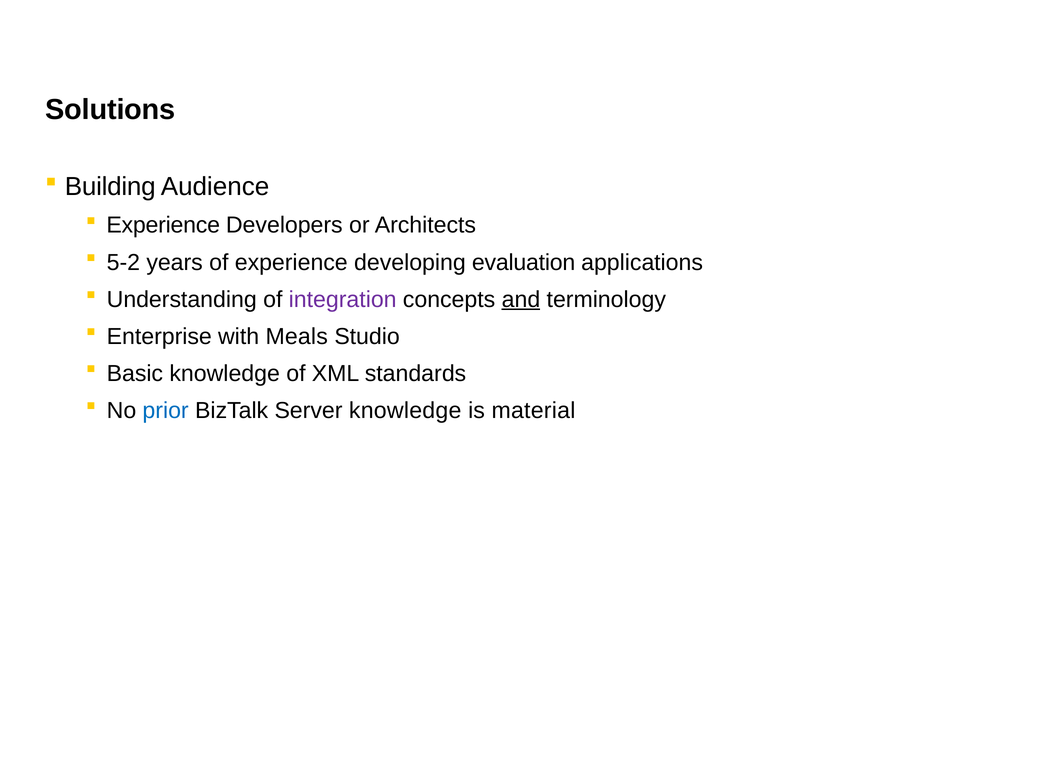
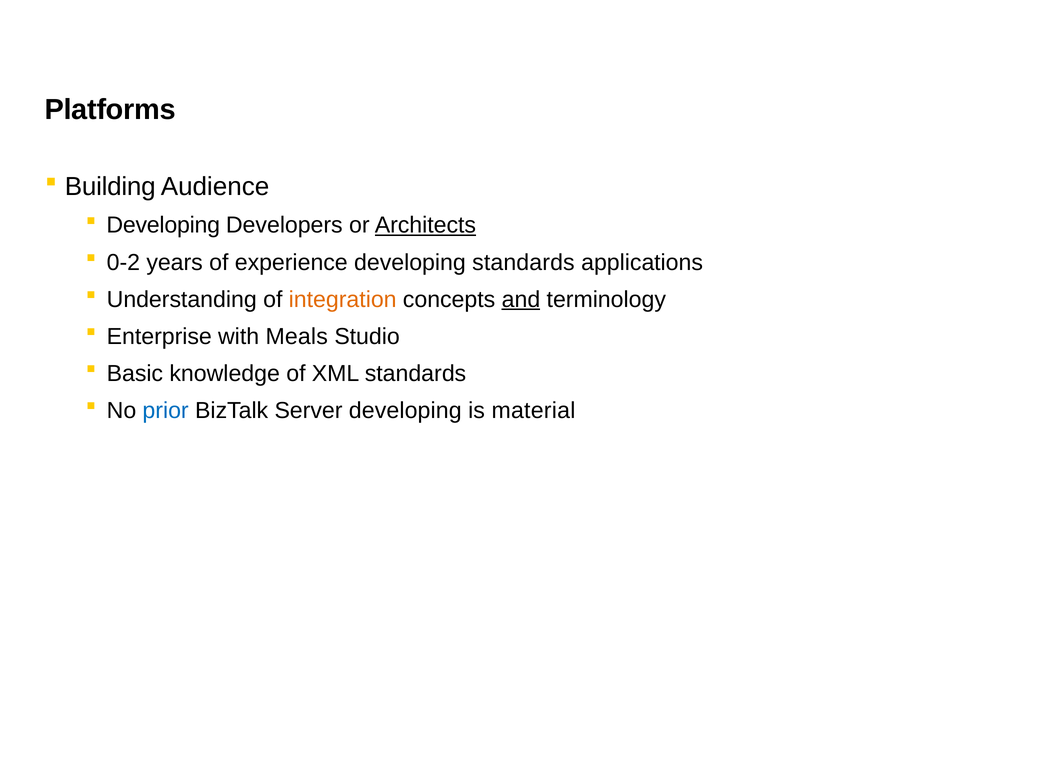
Solutions: Solutions -> Platforms (110, 110)
Experience: Experience -> Developing (163, 225)
Architects underline: none -> present (425, 225)
5-2: 5-2 -> 0-2 (123, 262)
developing evaluation: evaluation -> standards (523, 262)
integration colour: purple -> orange (343, 299)
Server knowledge: knowledge -> developing (405, 410)
